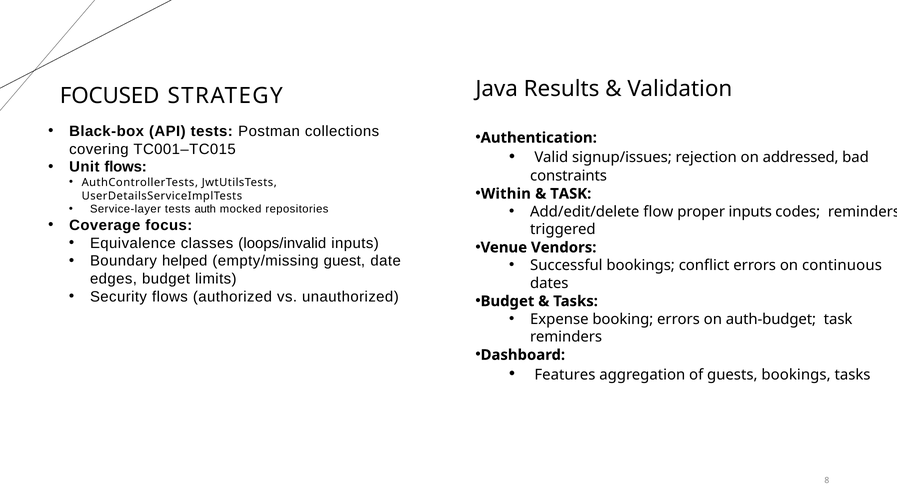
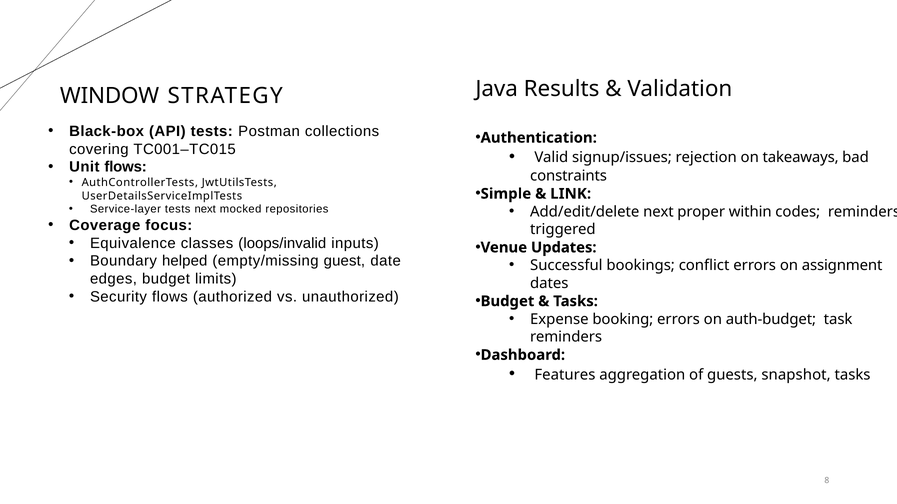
FOCUSED: FOCUSED -> WINDOW (110, 96)
addressed: addressed -> takeaways (801, 158)
Within: Within -> Simple (506, 194)
TASK: TASK -> LINK (571, 194)
tests auth: auth -> next (205, 210)
Add/edit/delete flow: flow -> next (658, 212)
proper inputs: inputs -> within (750, 212)
Vendors: Vendors -> Updates (564, 248)
continuous: continuous -> assignment (842, 266)
guests bookings: bookings -> snapshot (796, 375)
